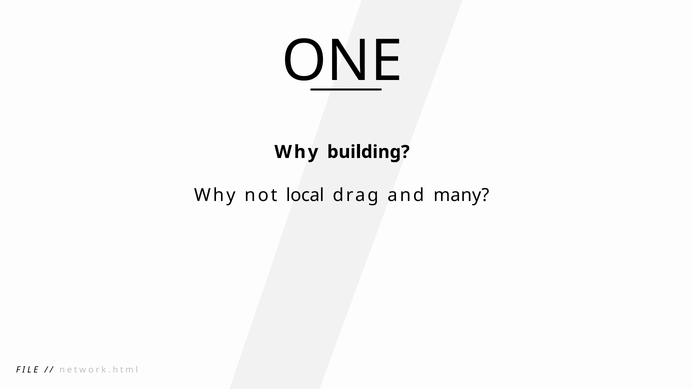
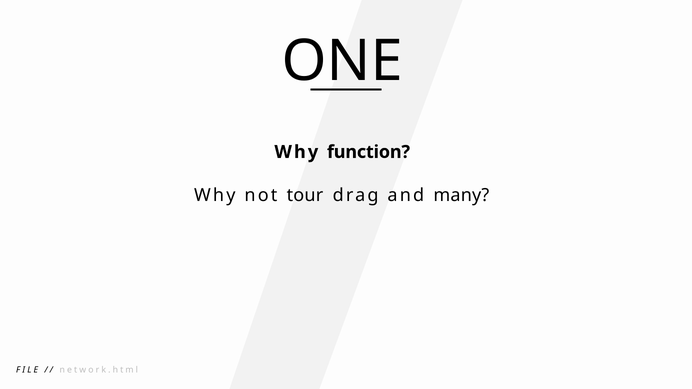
building: building -> function (369, 152)
local: local -> tour (305, 195)
